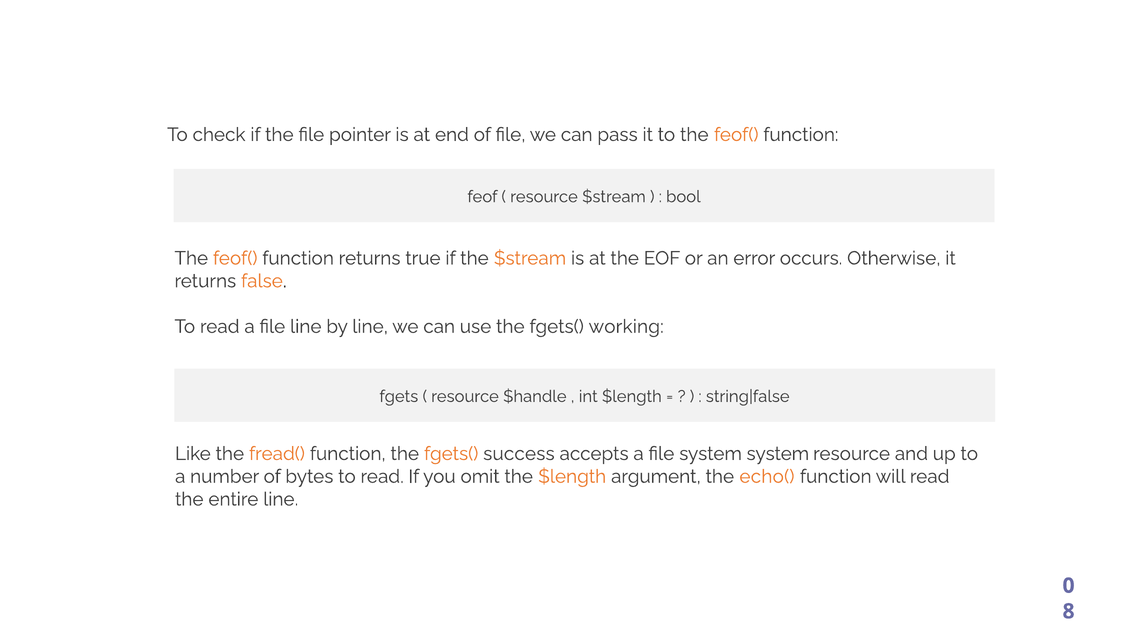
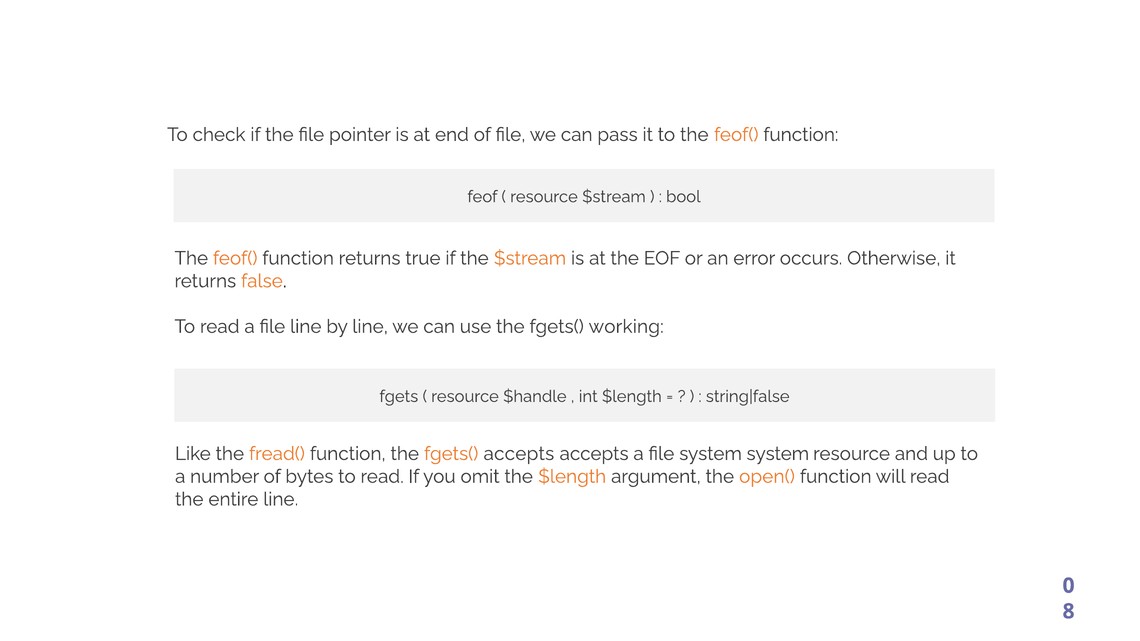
fgets( success: success -> accepts (519, 454)
echo(: echo( -> open( (767, 477)
